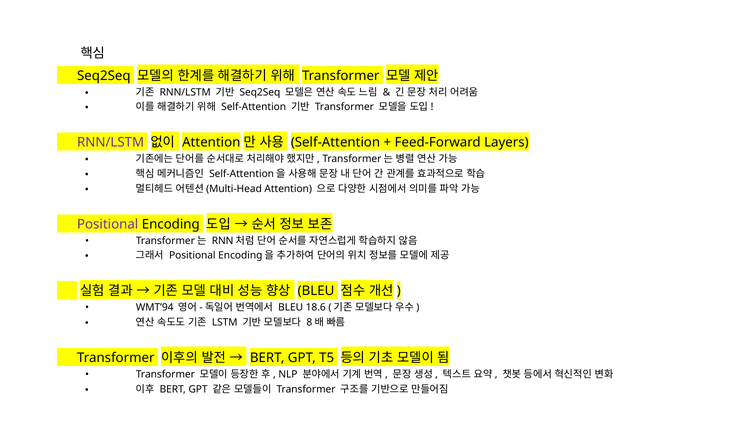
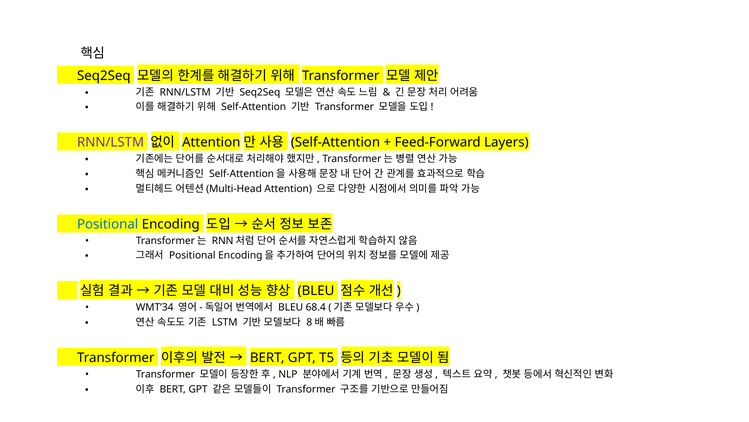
Positional colour: purple -> blue (108, 224)
WMT’94: WMT’94 -> WMT’34 (155, 307)
18.6: 18.6 -> 68.4 (316, 307)
